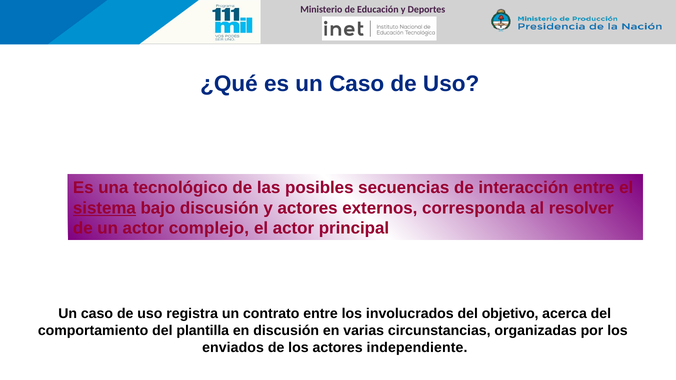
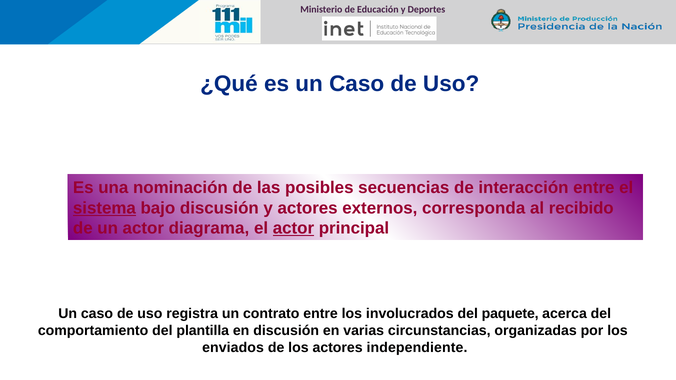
tecnológico: tecnológico -> nominación (180, 188)
resolver: resolver -> recibido (581, 208)
complejo: complejo -> diagrama (209, 229)
actor underline: none -> present (293, 229)
objetivo: objetivo -> paquete (510, 314)
